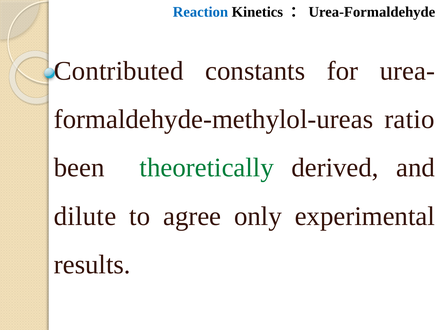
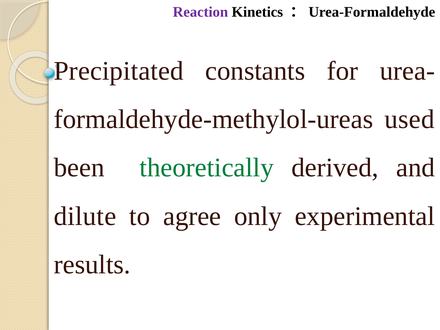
Reaction colour: blue -> purple (200, 12)
Contributed: Contributed -> Precipitated (119, 71)
ratio: ratio -> used (410, 119)
